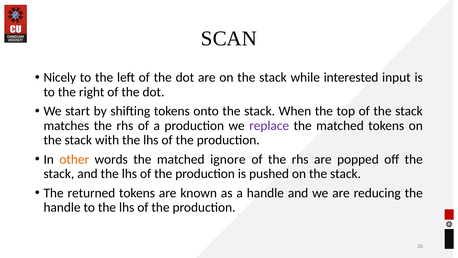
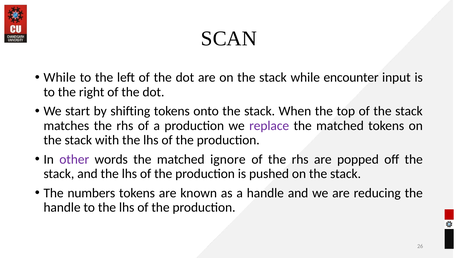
Nicely: Nicely -> While (60, 77)
interested: interested -> encounter (351, 77)
other colour: orange -> purple (74, 159)
returned: returned -> numbers (91, 193)
